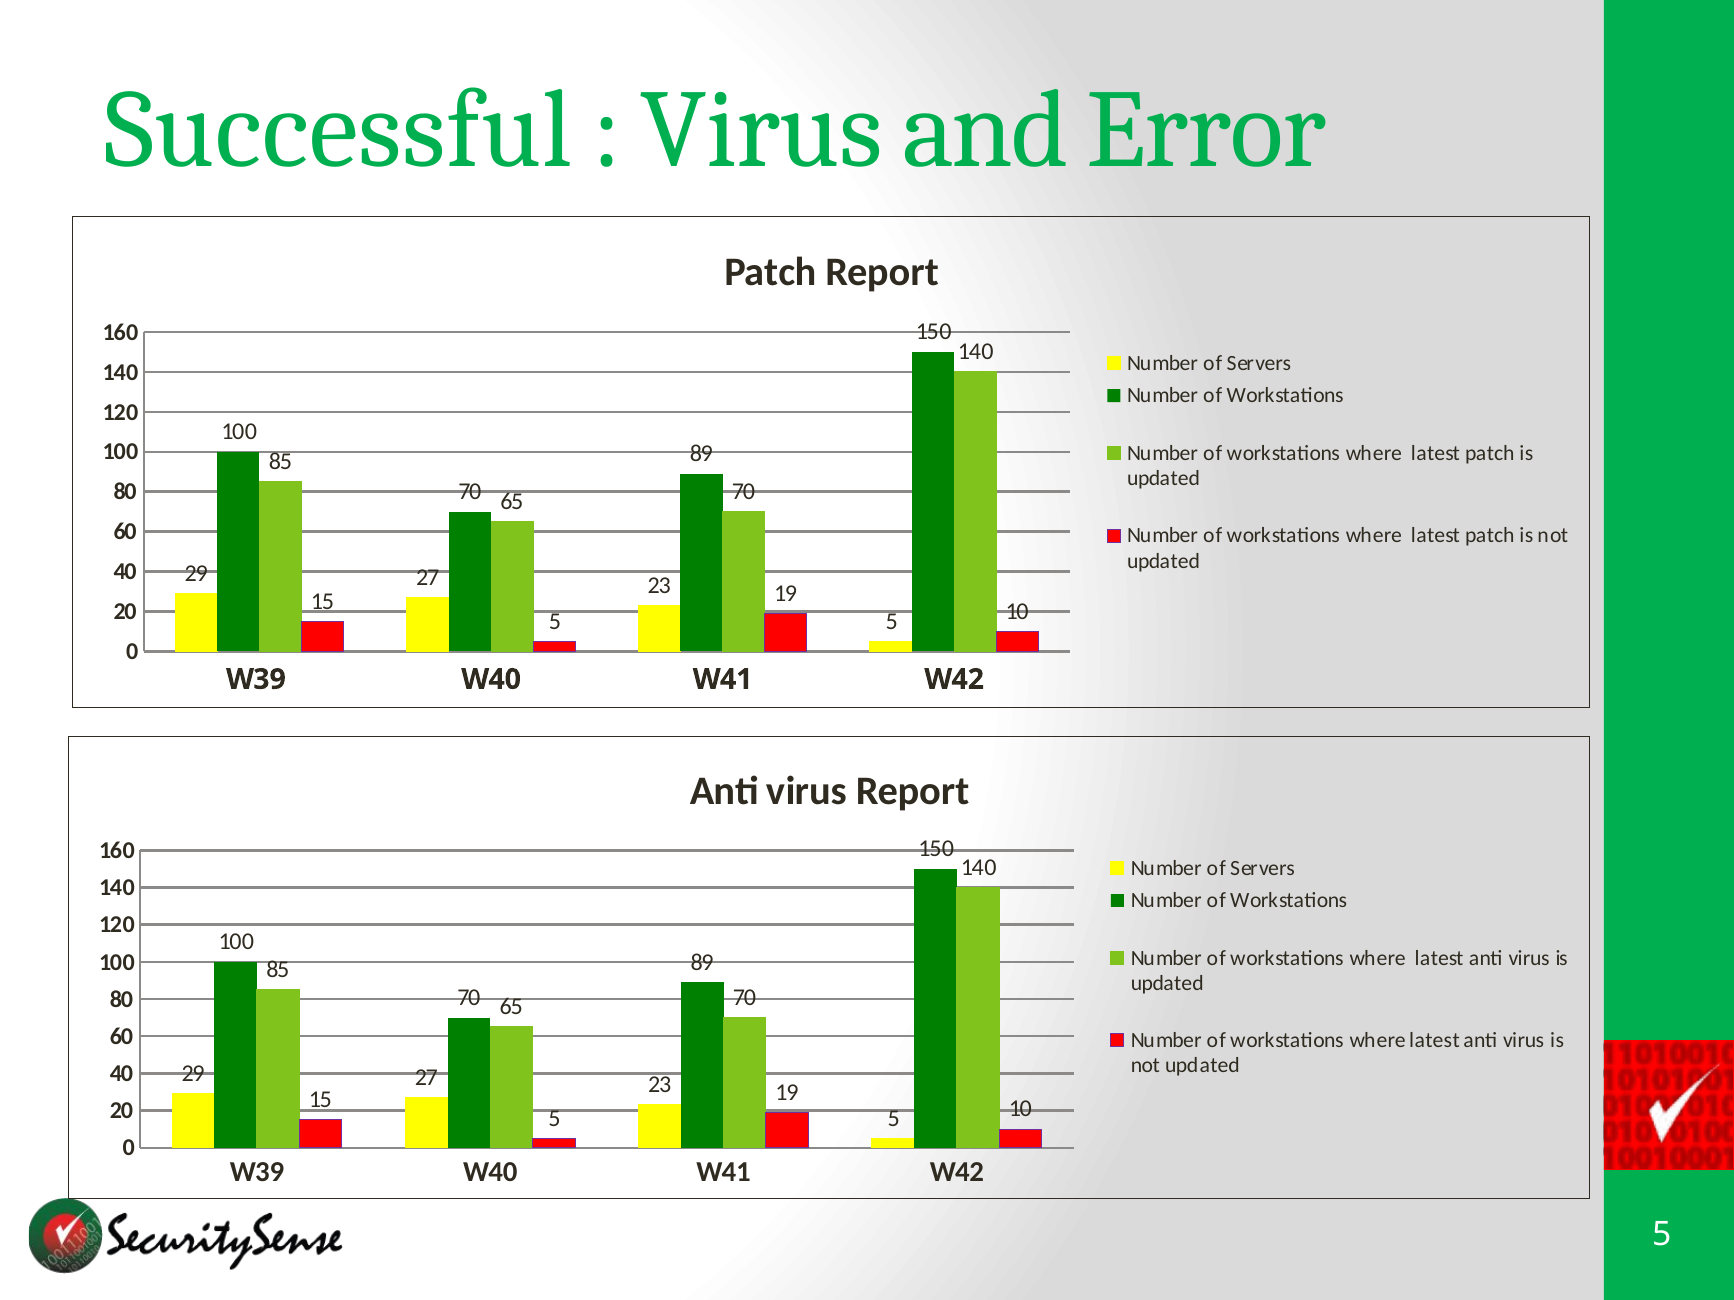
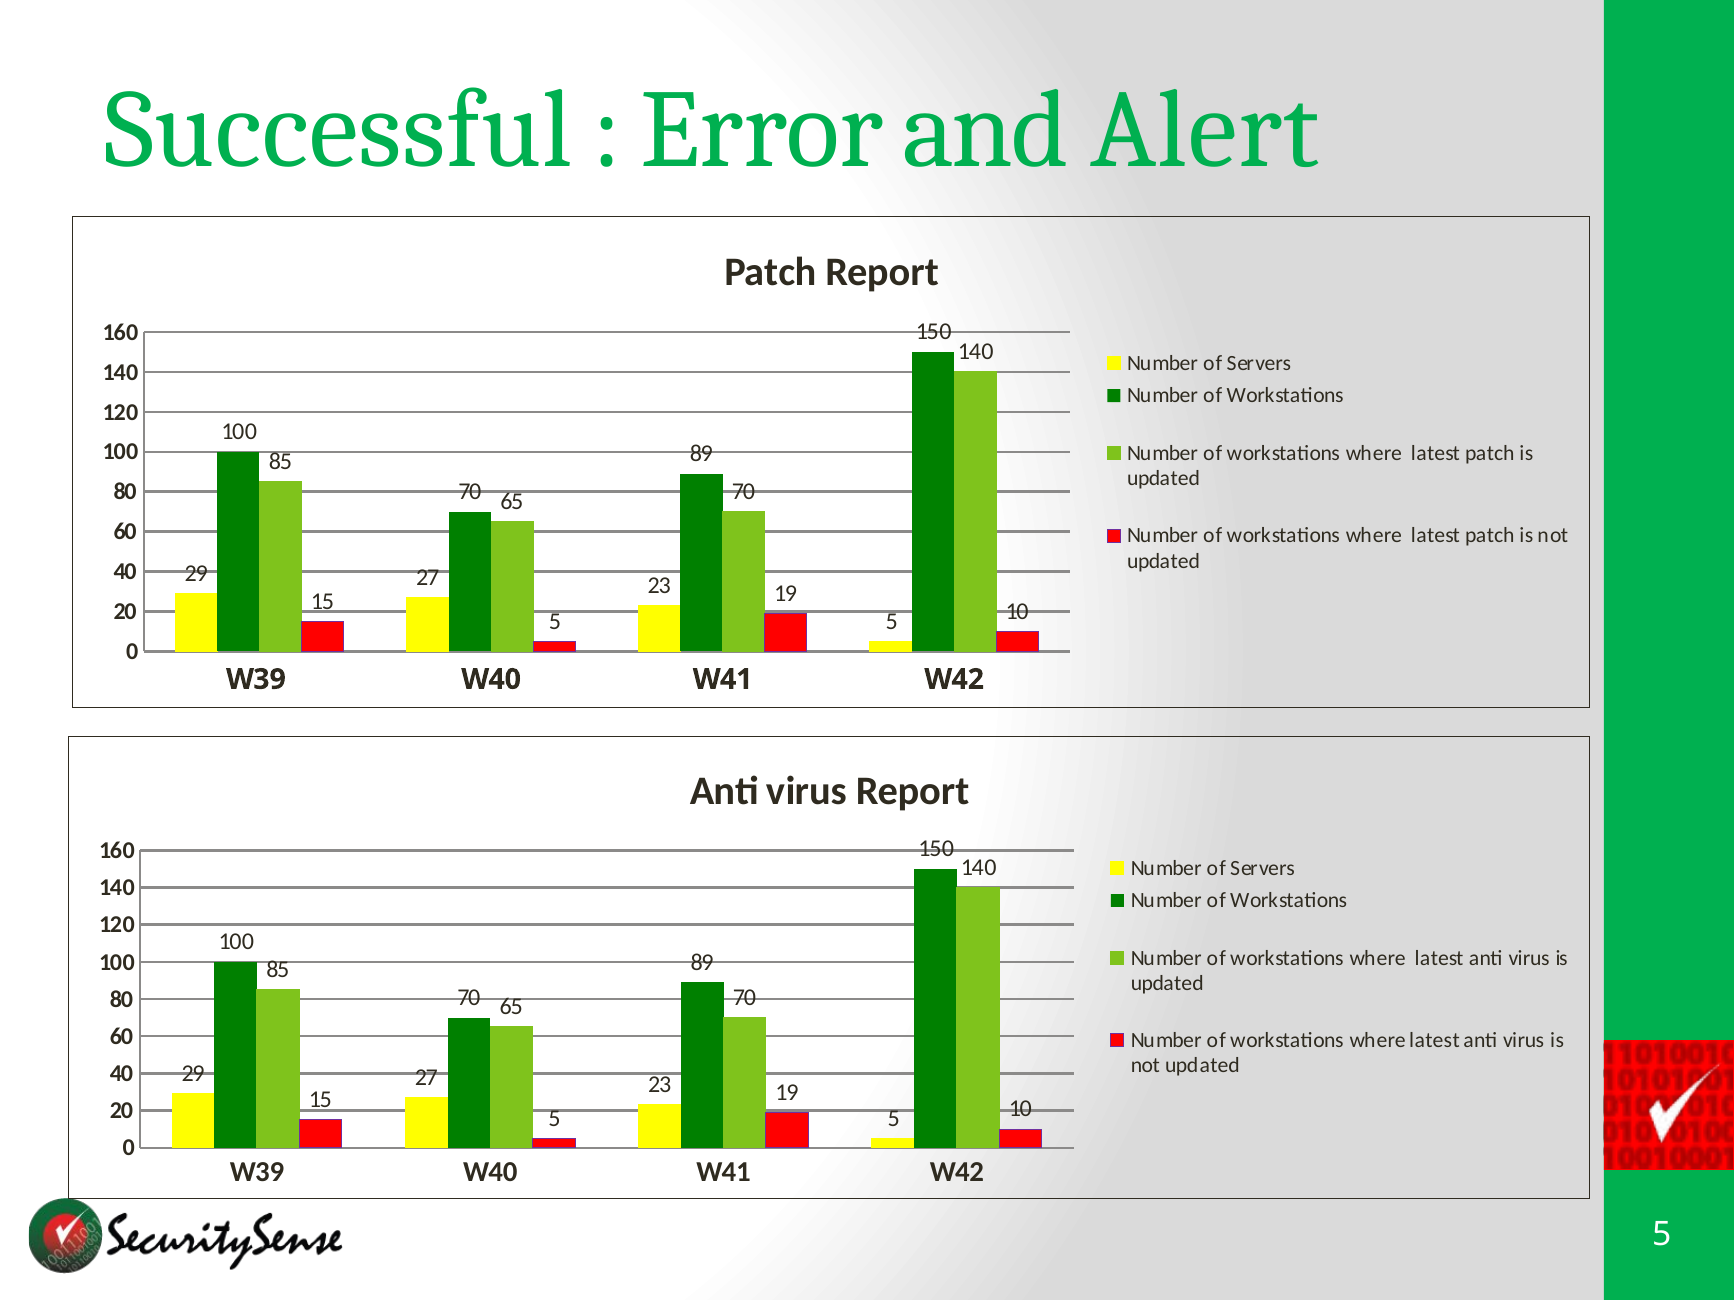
Virus: Virus -> Error (762, 130)
Error: Error -> Alert (1205, 130)
